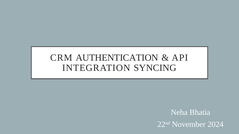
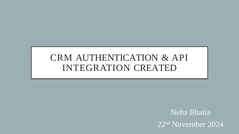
SYNCING: SYNCING -> CREATED (155, 68)
